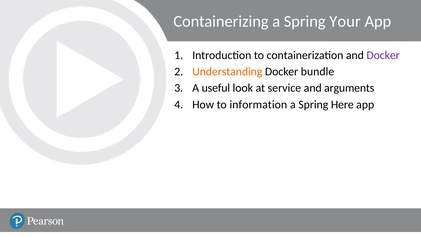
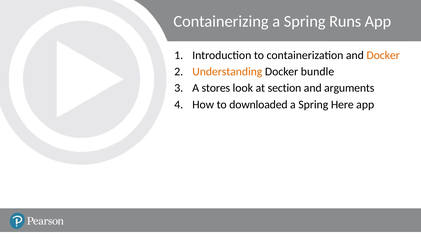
Your: Your -> Runs (345, 22)
Docker colour: purple -> orange (383, 55)
useful: useful -> stores (216, 88)
service: service -> section (285, 88)
information: information -> downloaded (258, 104)
